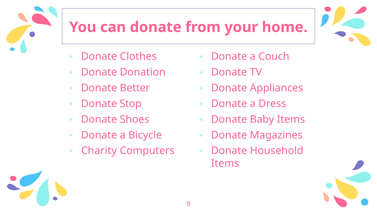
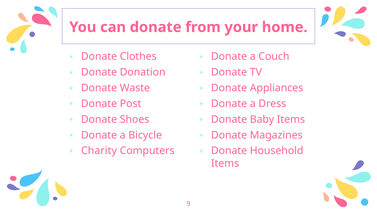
Better: Better -> Waste (135, 88)
Stop: Stop -> Post (131, 104)
